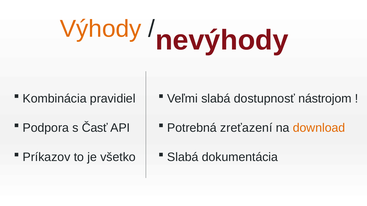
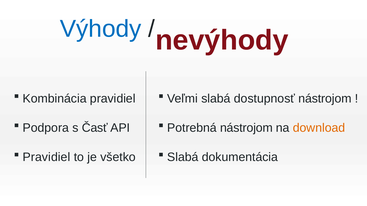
Výhody colour: orange -> blue (101, 29)
Potrebná zreťazení: zreťazení -> nástrojom (246, 128)
Príkazov: Príkazov -> Pravidiel (47, 157)
